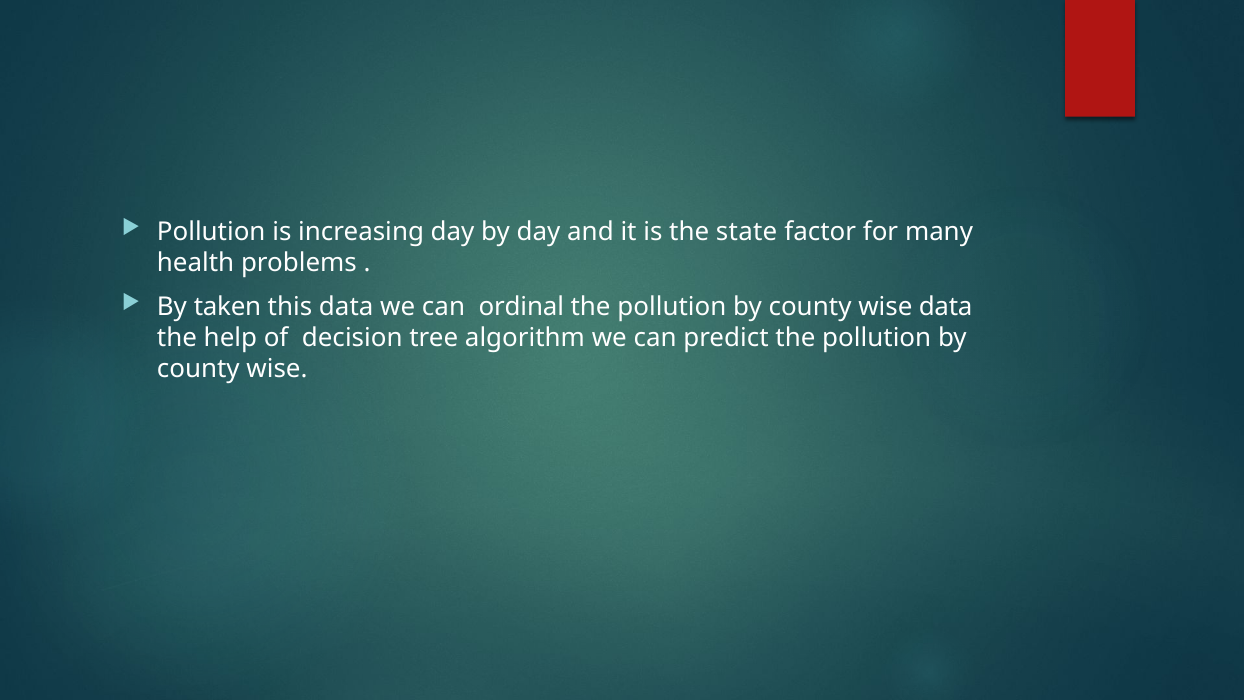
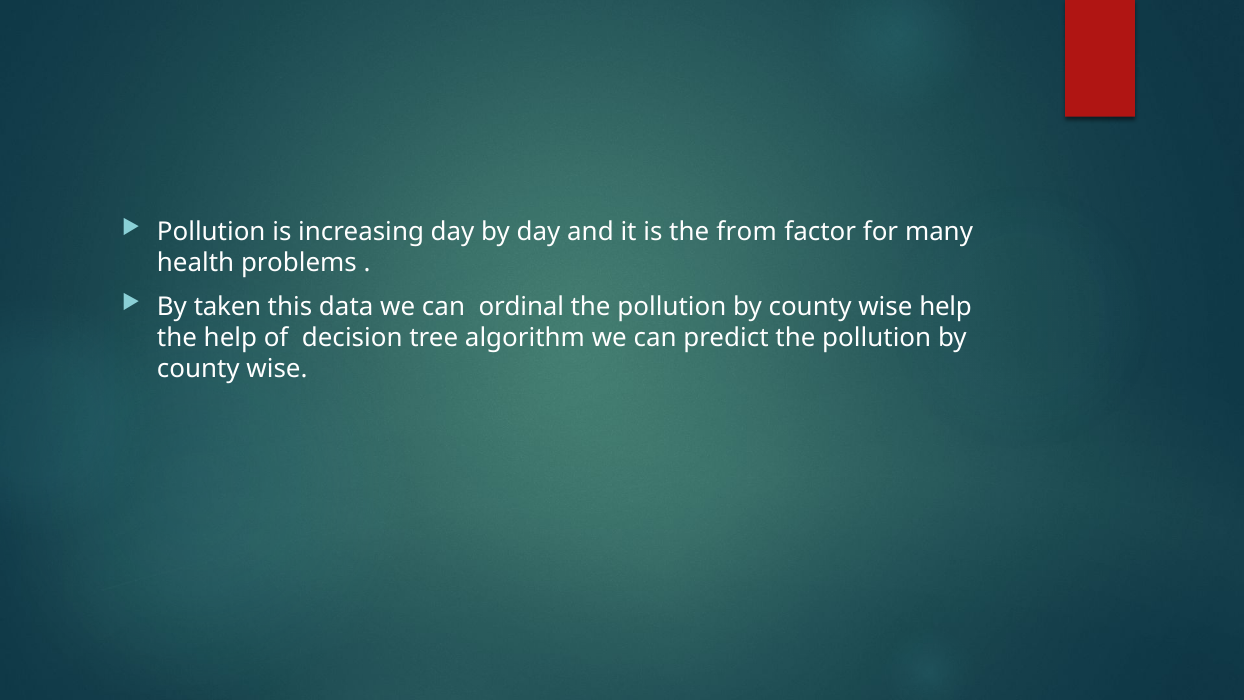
state: state -> from (747, 232)
wise data: data -> help (946, 307)
